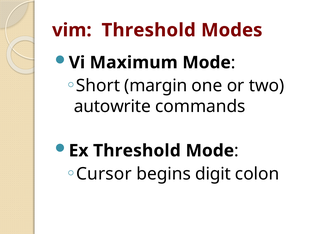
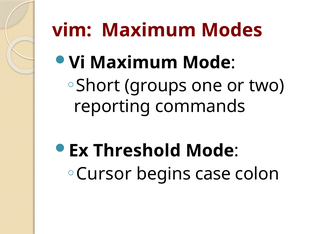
vim Threshold: Threshold -> Maximum (149, 30)
margin: margin -> groups (156, 86)
autowrite: autowrite -> reporting (112, 106)
digit: digit -> case (213, 174)
